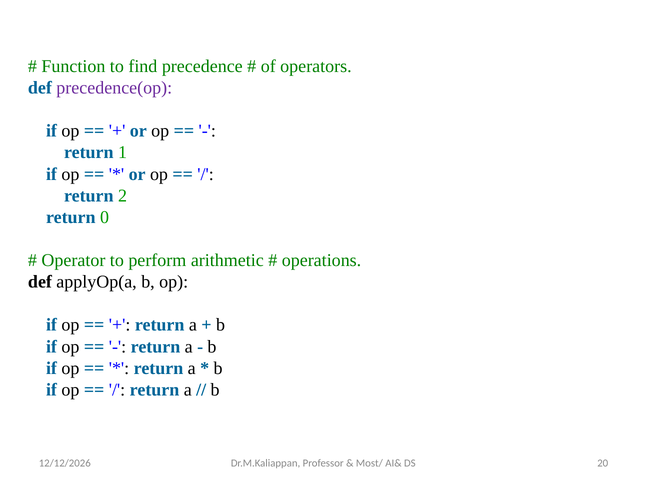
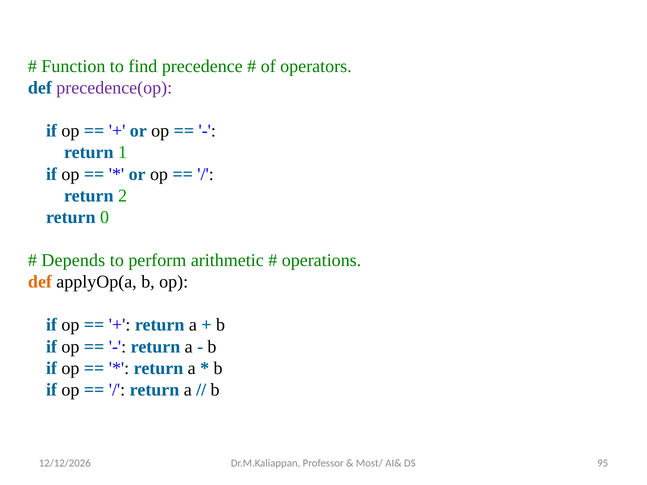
Operator: Operator -> Depends (73, 260)
def colour: black -> orange (40, 282)
20: 20 -> 95 (603, 463)
